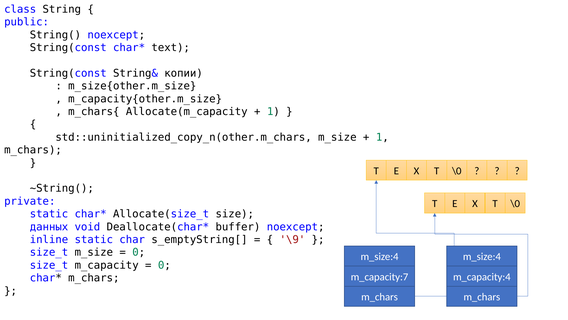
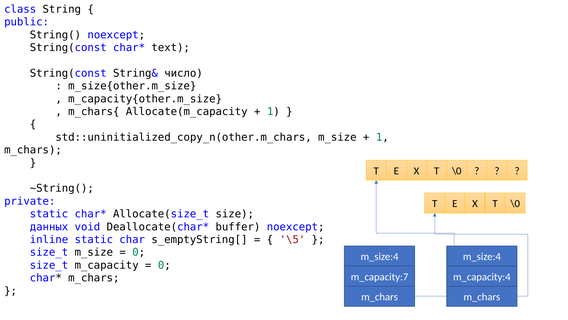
копии: копии -> число (184, 73)
\9: \9 -> \5 (292, 239)
